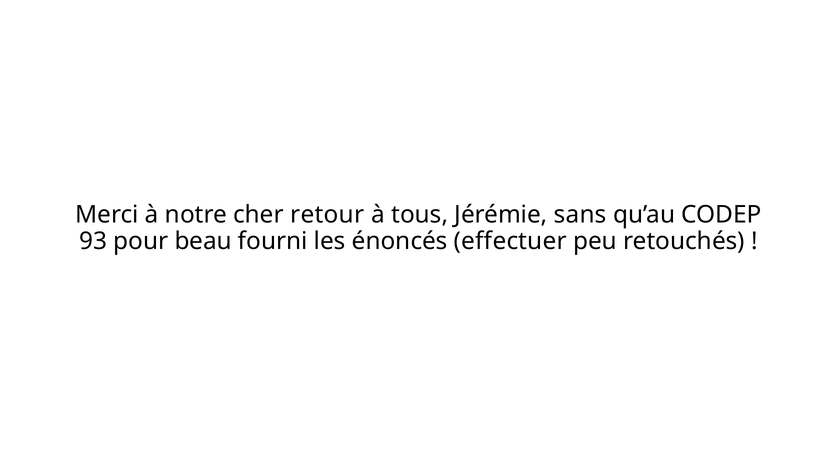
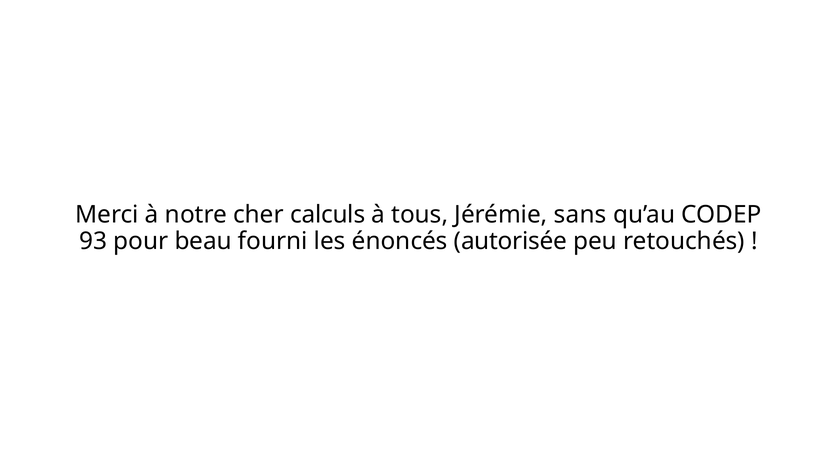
retour: retour -> calculs (328, 215)
effectuer: effectuer -> autorisée (511, 241)
